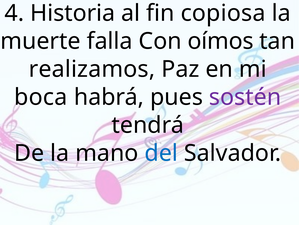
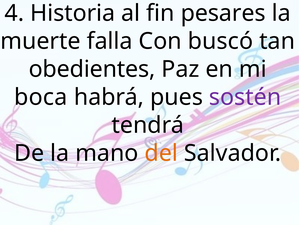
copiosa: copiosa -> pesares (223, 13)
oímos: oímos -> buscó (220, 41)
realizamos: realizamos -> obedientes (92, 69)
del colour: blue -> orange (161, 153)
